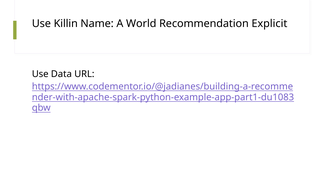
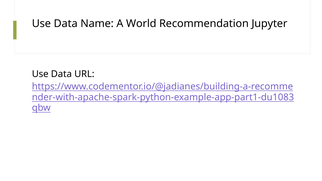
Killin: Killin -> Data (66, 24)
Explicit: Explicit -> Jupyter (269, 24)
